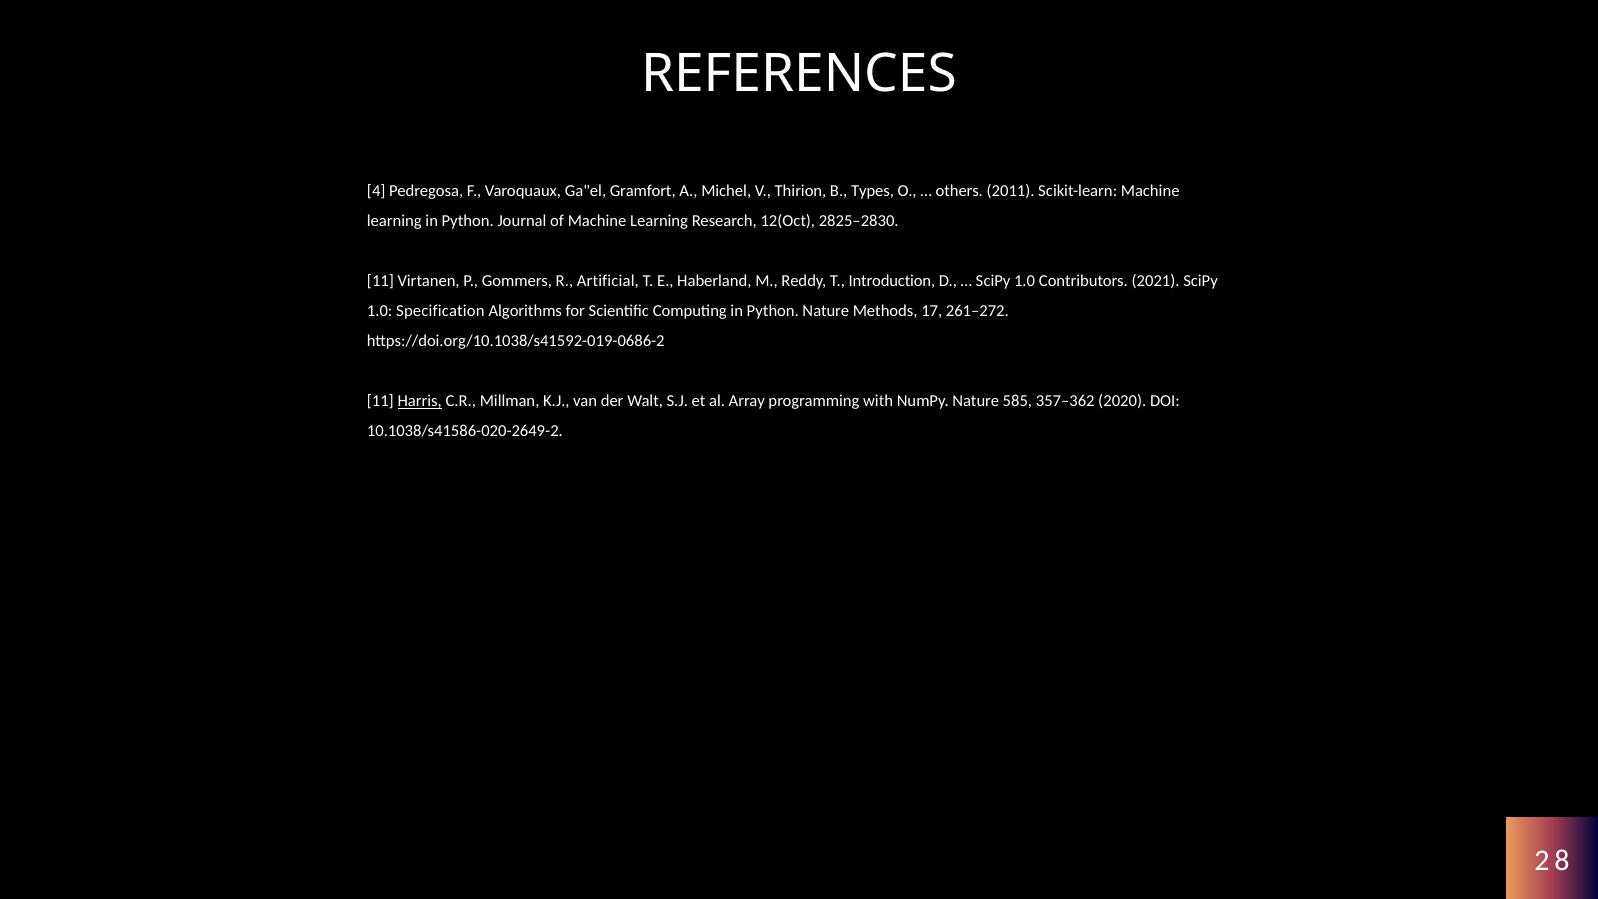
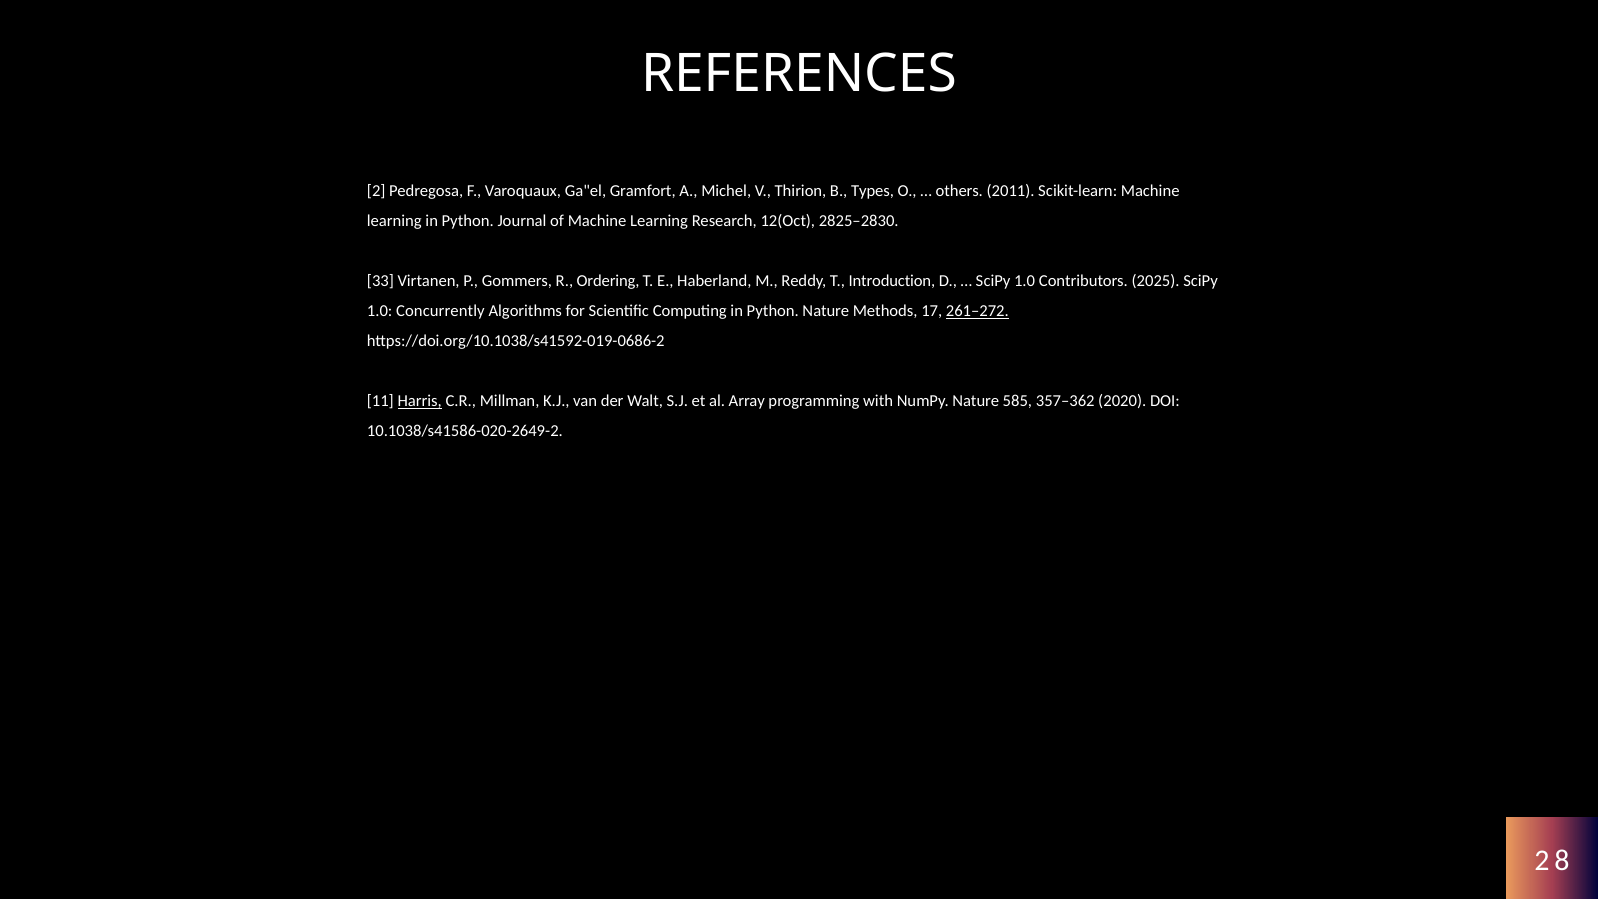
4: 4 -> 2 (376, 191)
11: 11 -> 33 (380, 281)
Artificial: Artificial -> Ordering (608, 281)
2021: 2021 -> 2025 (1156, 281)
Specification: Specification -> Concurrently (440, 311)
261–272 underline: none -> present (977, 311)
